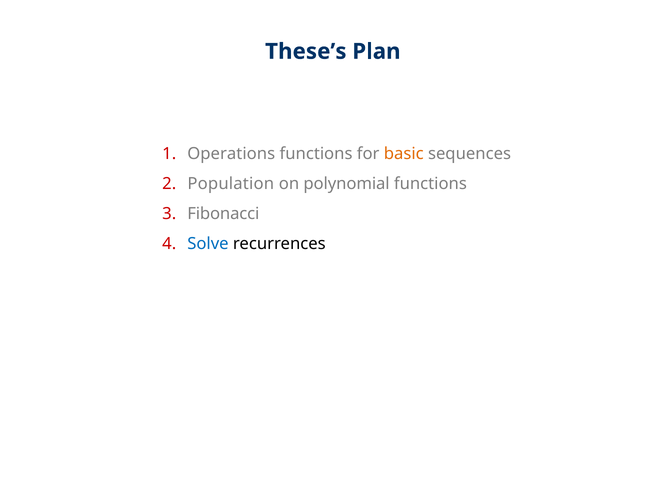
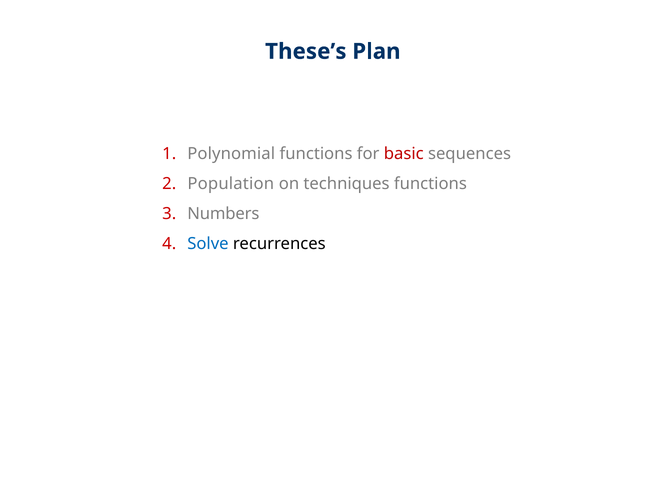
Operations: Operations -> Polynomial (231, 154)
basic colour: orange -> red (404, 154)
polynomial: polynomial -> techniques (347, 184)
Fibonacci: Fibonacci -> Numbers (223, 214)
